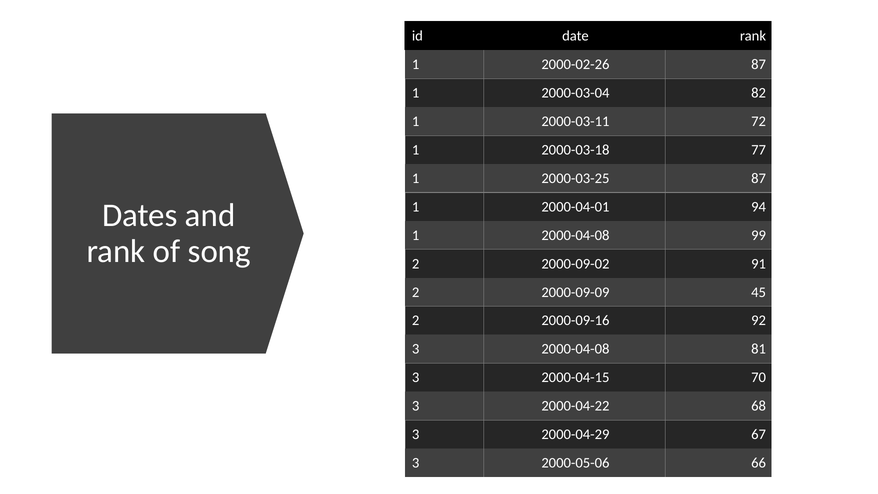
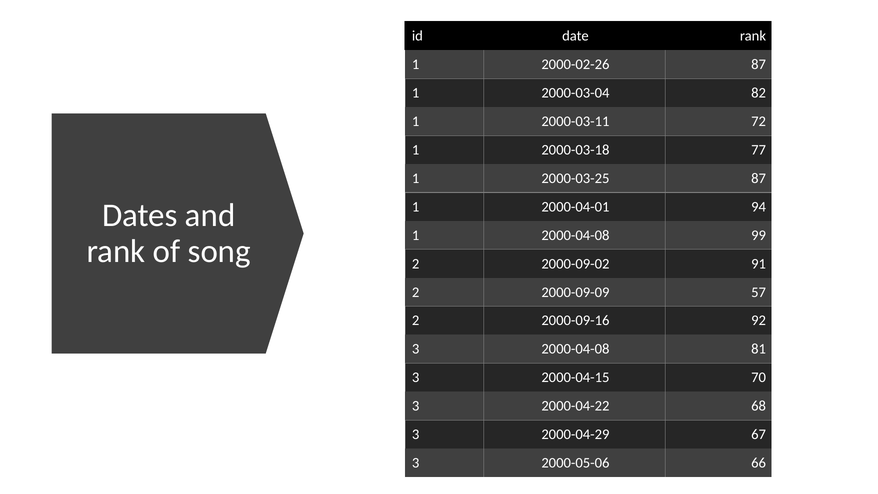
45: 45 -> 57 (759, 292)
